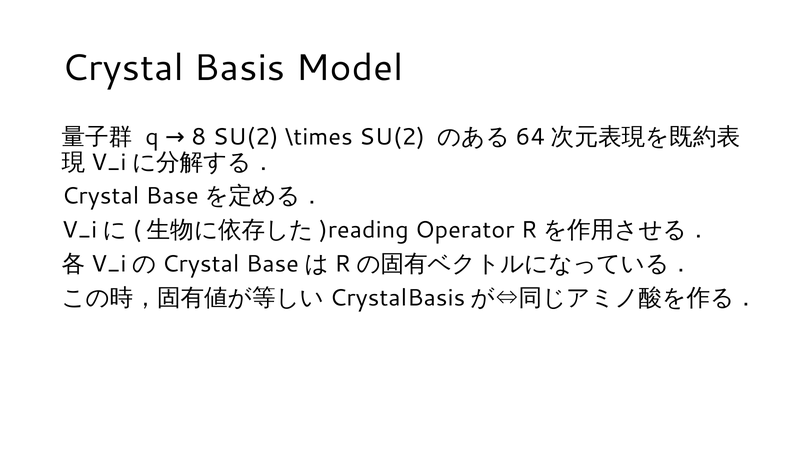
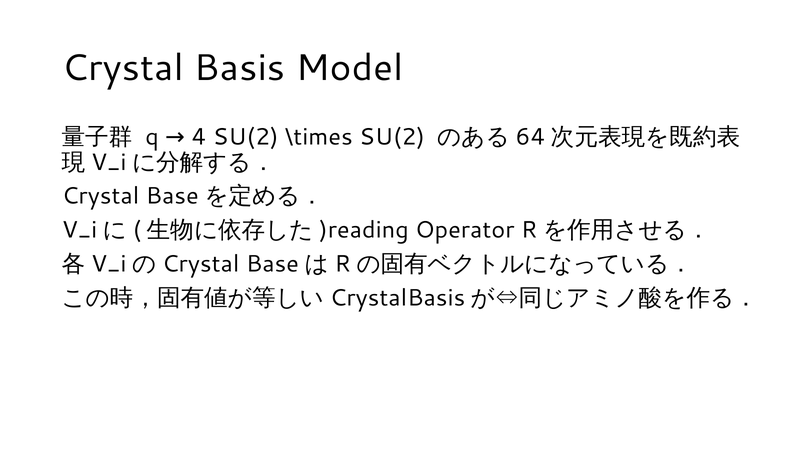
8: 8 -> 4 (199, 137)
